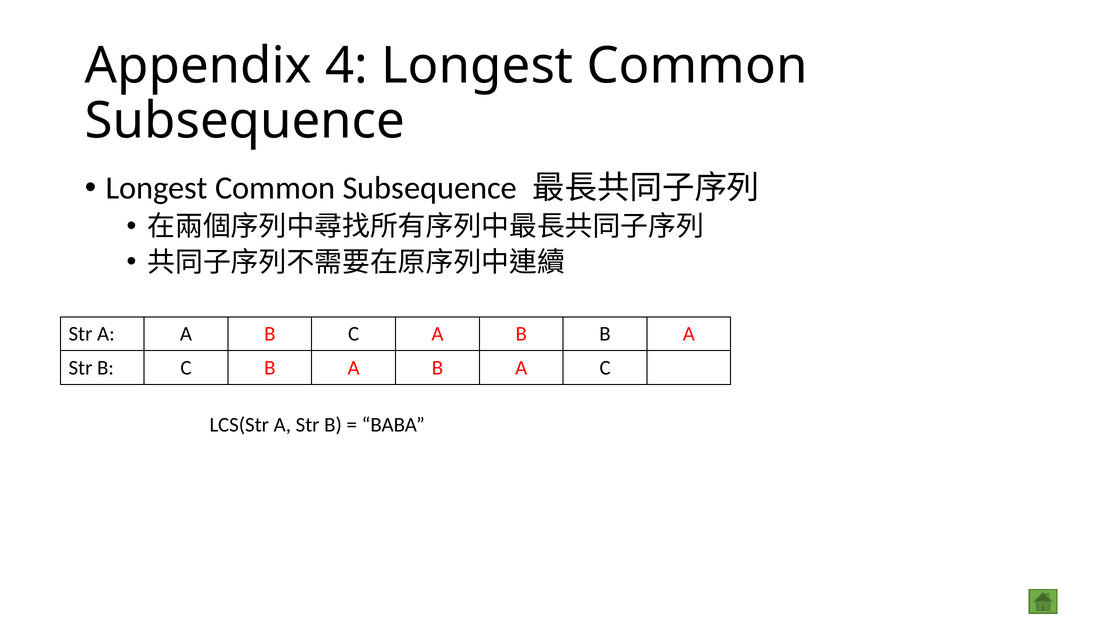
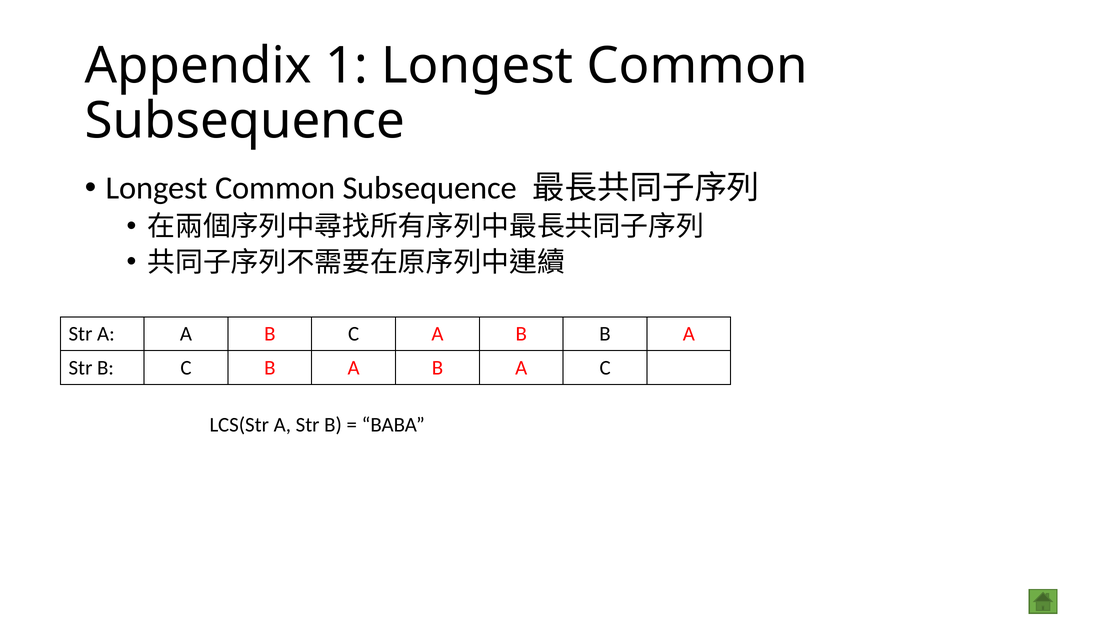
4: 4 -> 1 (347, 66)
